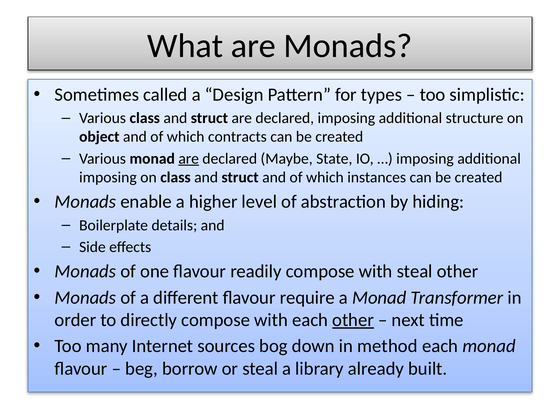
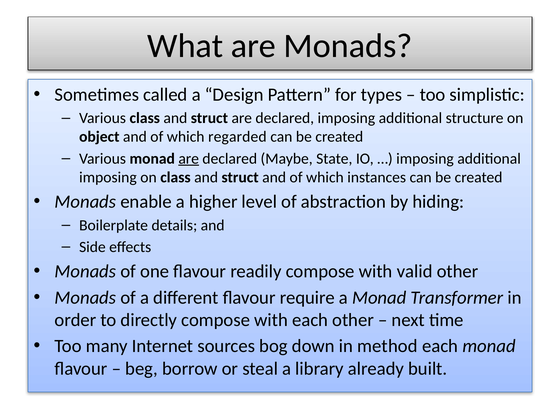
contracts: contracts -> regarded (237, 137)
with steal: steal -> valid (415, 272)
other underline: present -> none (353, 320)
